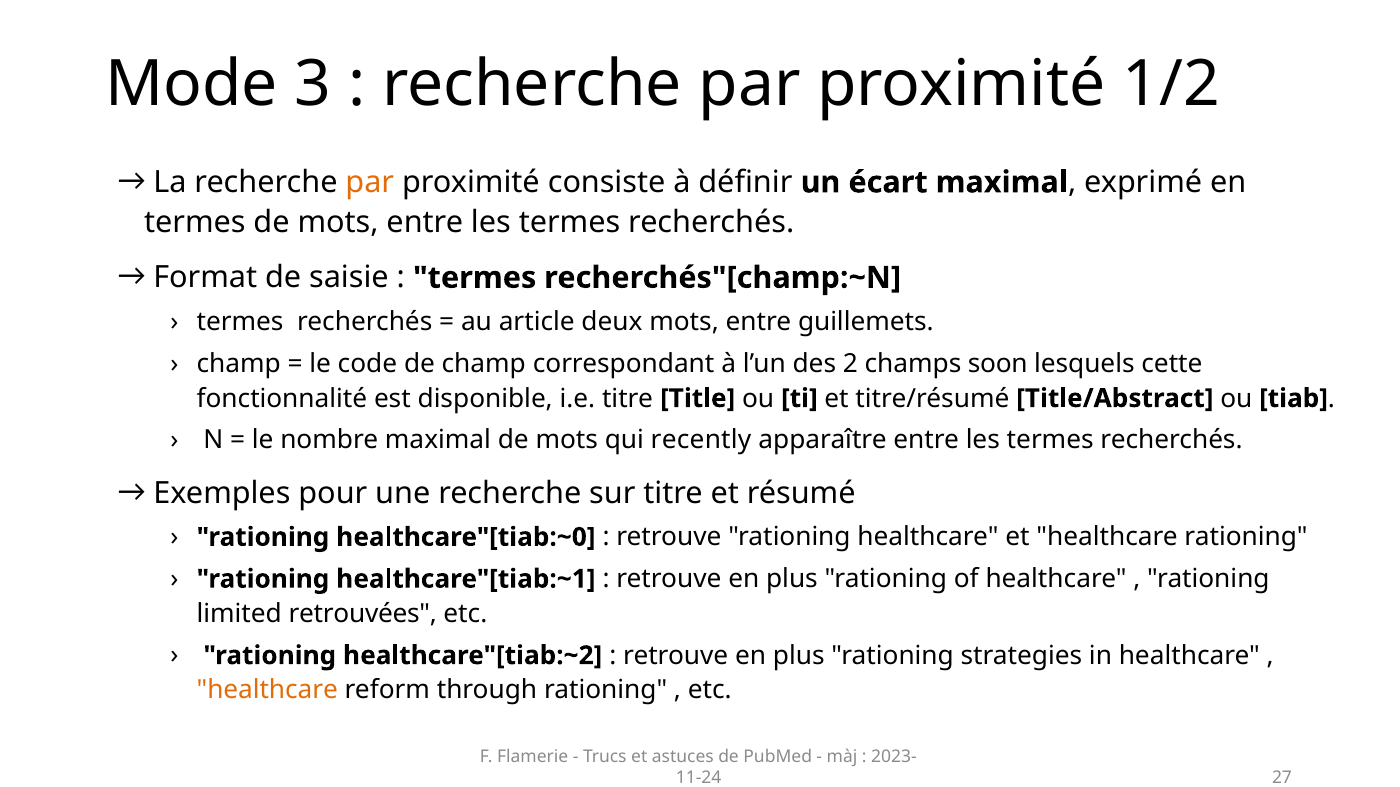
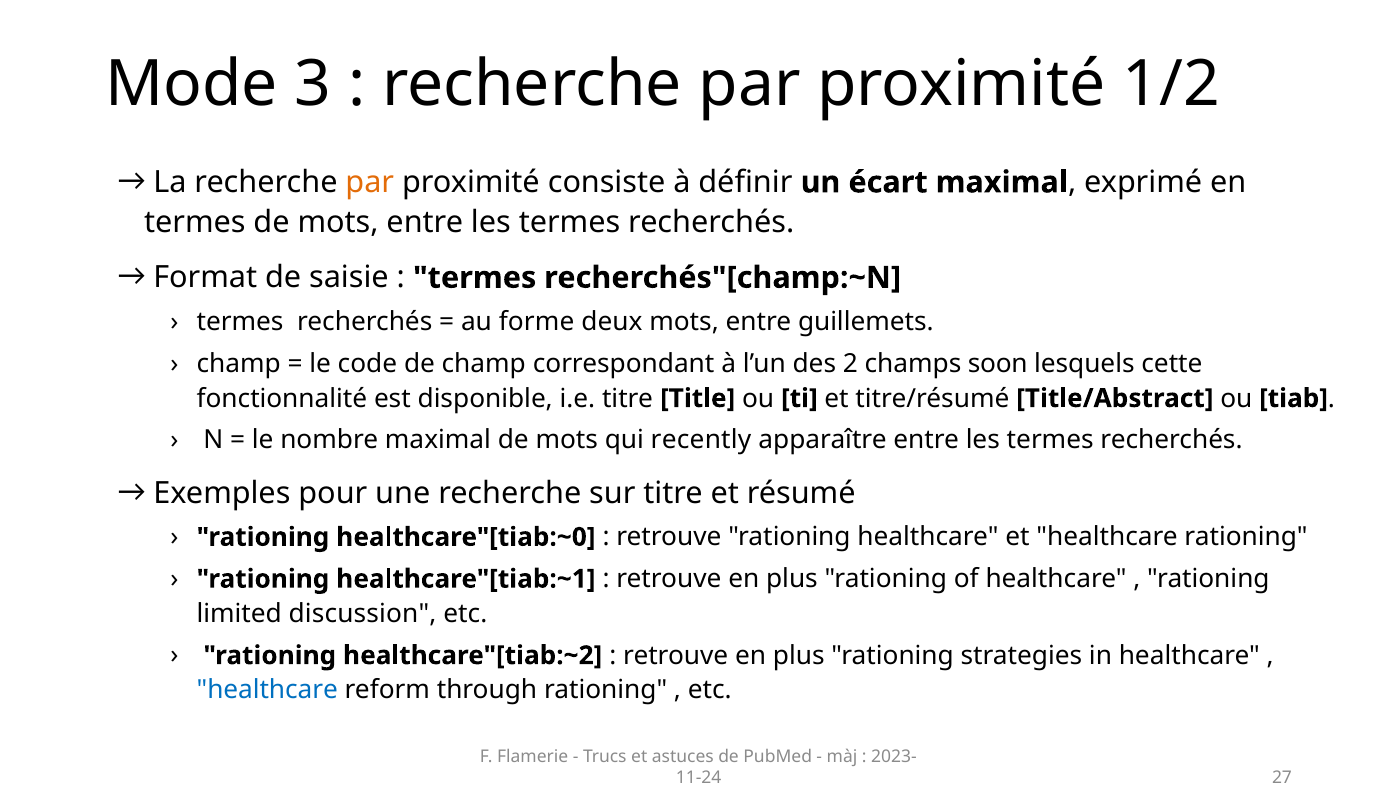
article: article -> forme (537, 322)
retrouvées: retrouvées -> discussion (363, 614)
healthcare colour: orange -> blue (267, 691)
